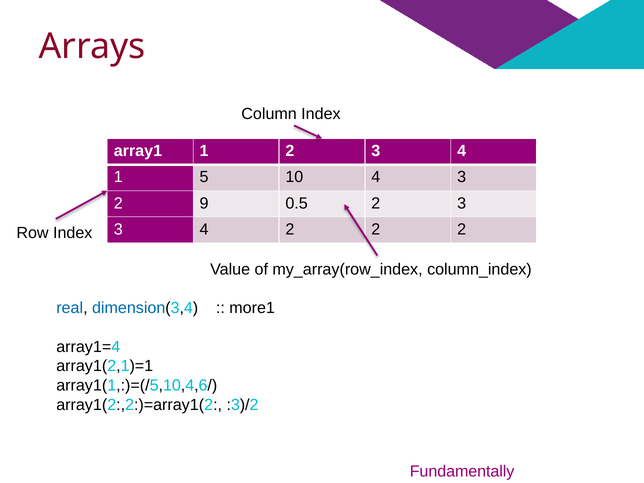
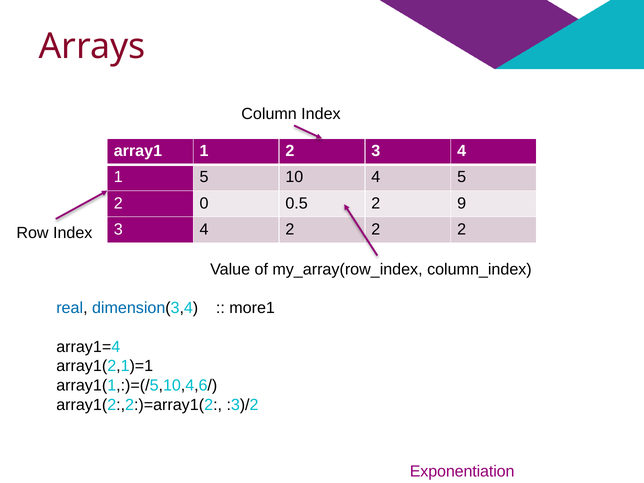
4 3: 3 -> 5 (462, 177)
9: 9 -> 0 (204, 203)
3: 3 -> 9 (462, 203)
Fundamentally: Fundamentally -> Exponentiation (462, 472)
